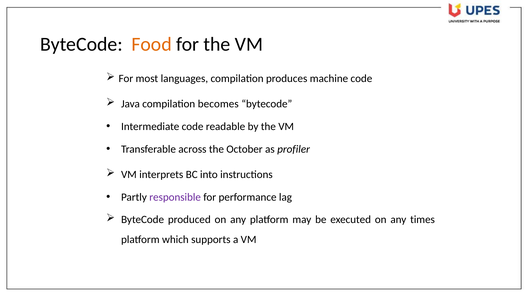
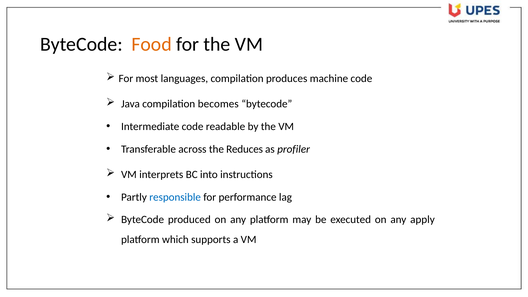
October: October -> Reduces (245, 149)
responsible colour: purple -> blue (175, 197)
times: times -> apply (422, 220)
